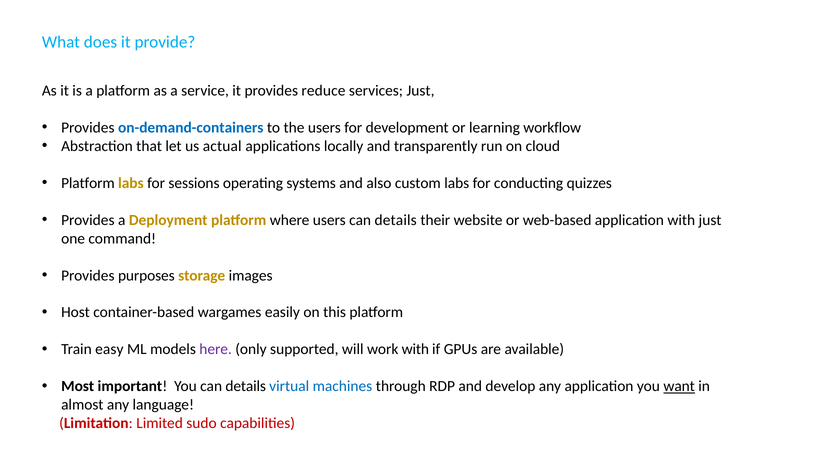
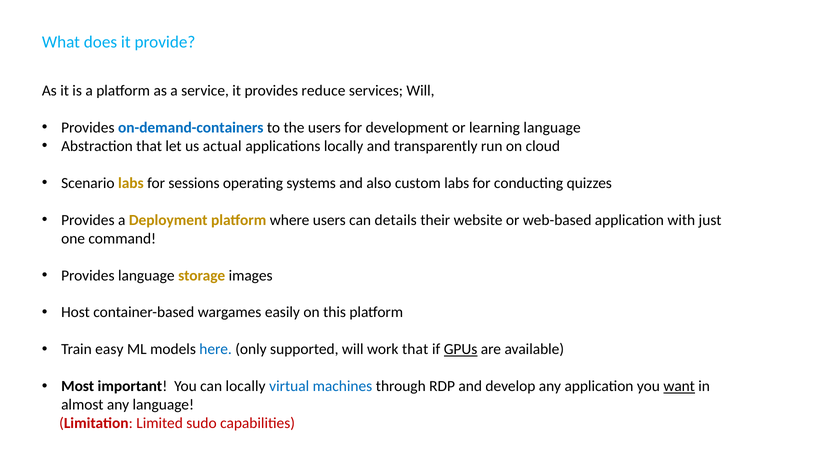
services Just: Just -> Will (420, 91)
learning workflow: workflow -> language (552, 128)
Platform: Platform -> Scenario (88, 183)
Provides purposes: purposes -> language (146, 276)
here colour: purple -> blue (216, 350)
work with: with -> that (415, 350)
GPUs underline: none -> present (461, 350)
You can details: details -> locally (246, 387)
